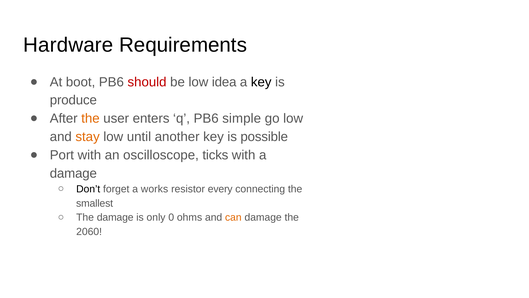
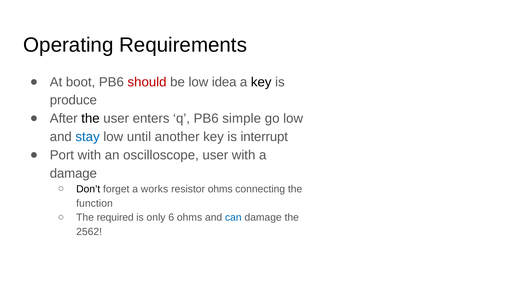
Hardware: Hardware -> Operating (68, 45)
the colour: orange -> black (90, 118)
stay colour: orange -> blue (88, 137)
possible: possible -> interrupt (264, 137)
oscilloscope ticks: ticks -> user (215, 155)
resistor every: every -> ohms (220, 189)
smallest: smallest -> function (95, 203)
The damage: damage -> required (115, 217)
0: 0 -> 6 (171, 217)
can colour: orange -> blue (233, 217)
2060: 2060 -> 2562 (89, 231)
